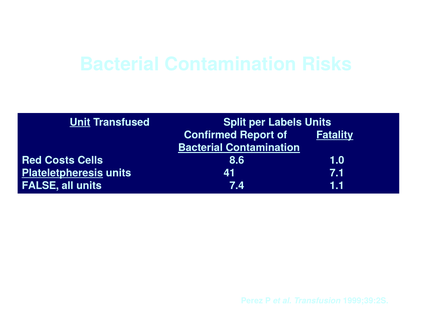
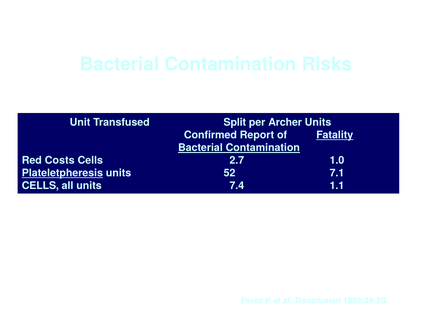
Unit underline: present -> none (80, 122)
Labels: Labels -> Archer (285, 122)
8.6: 8.6 -> 2.7 (237, 160)
41: 41 -> 52 (229, 173)
FALSE: FALSE -> CELLS (40, 186)
